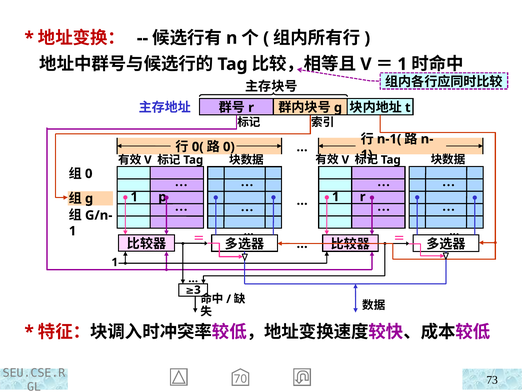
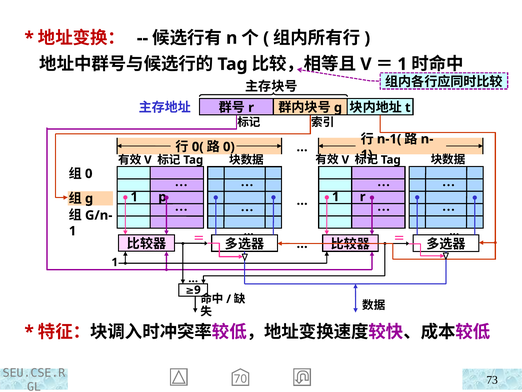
3: 3 -> 9 (197, 290)
